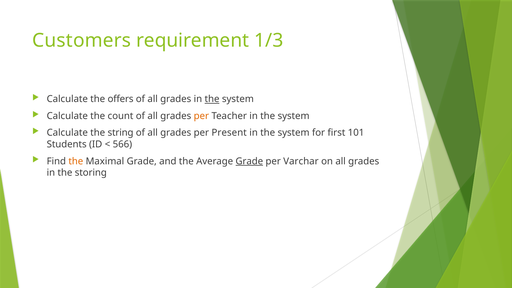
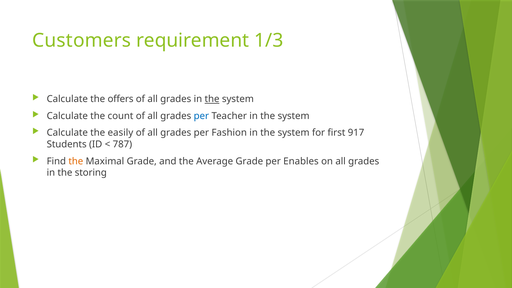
per colour: orange -> blue (201, 116)
string: string -> easily (120, 133)
Present: Present -> Fashion (229, 133)
101: 101 -> 917 (356, 133)
566: 566 -> 787 (122, 144)
Grade underline: present -> none (249, 161)
Varchar: Varchar -> Enables (301, 161)
